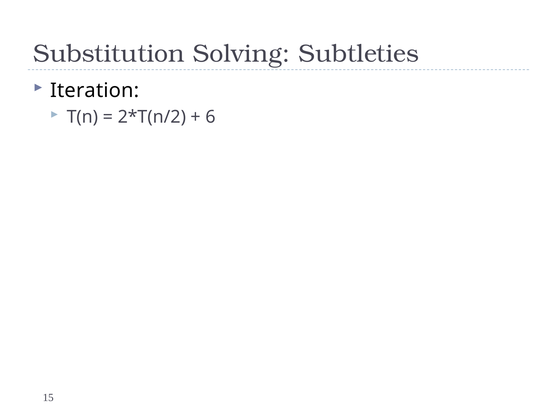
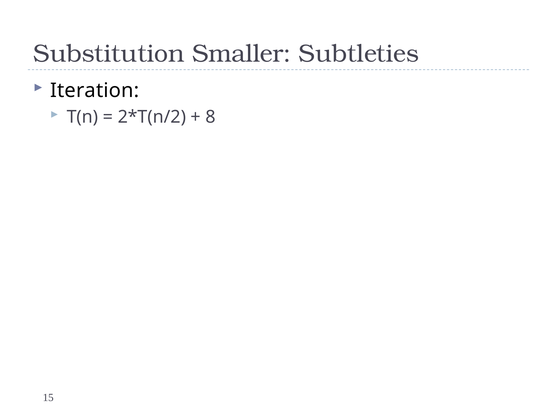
Solving: Solving -> Smaller (242, 54)
6: 6 -> 8 (210, 117)
